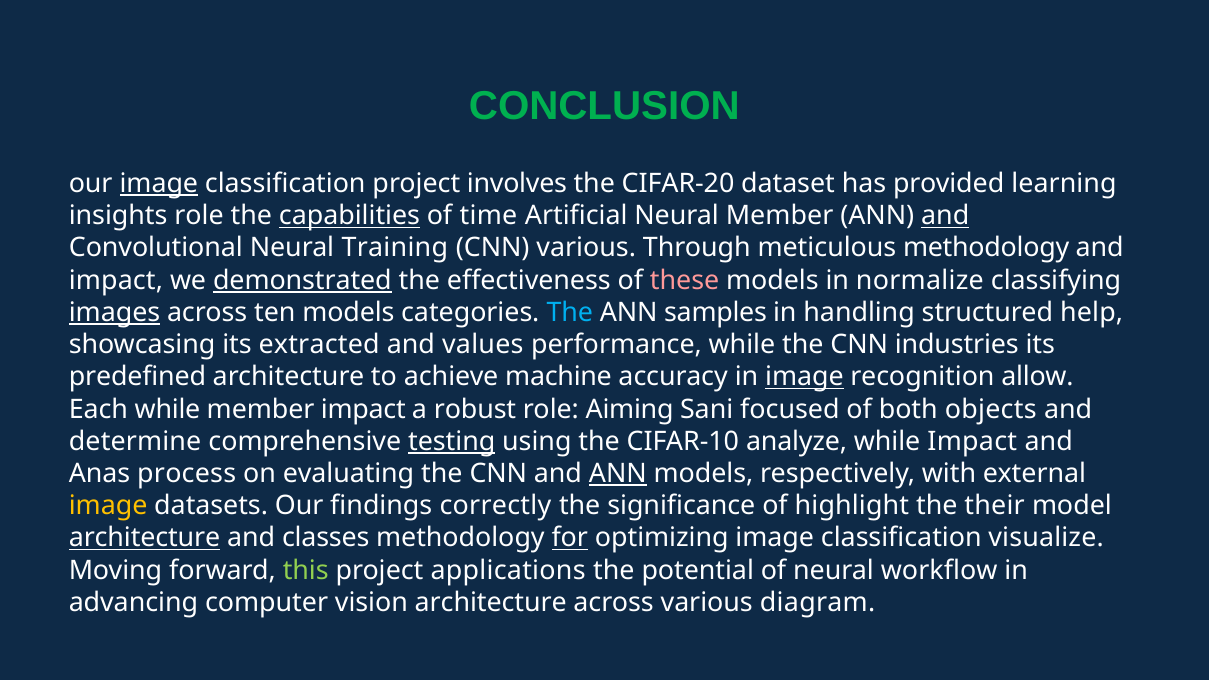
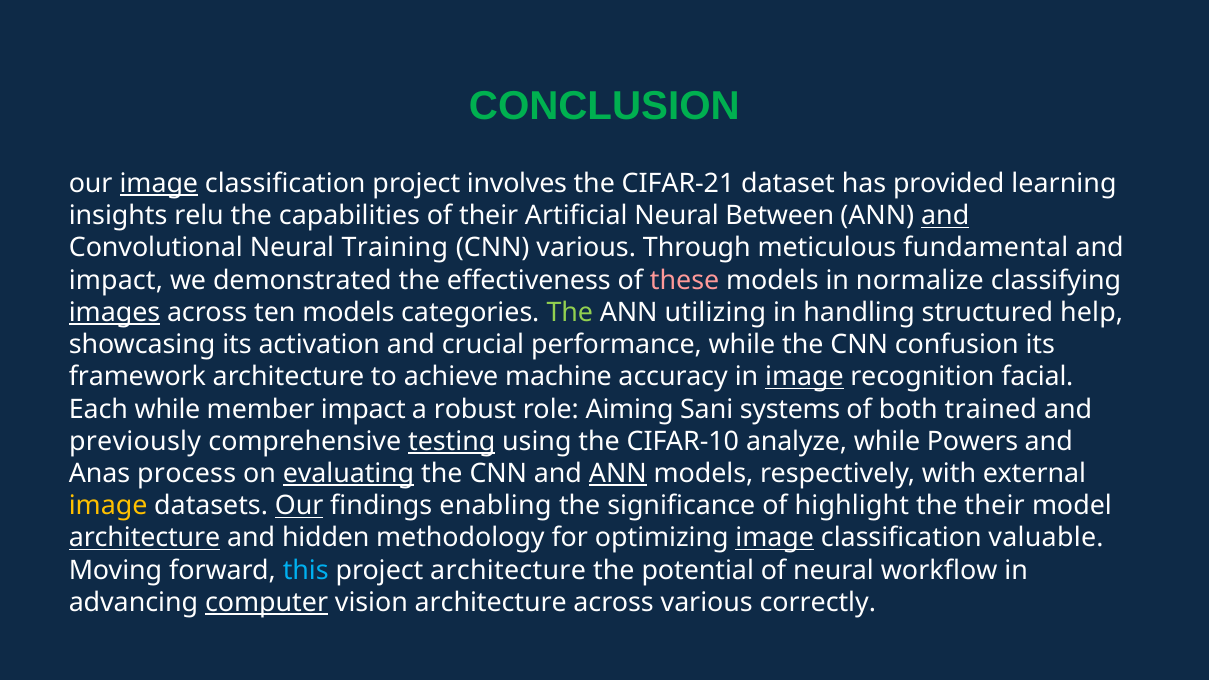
CIFAR-20: CIFAR-20 -> CIFAR-21 (678, 184)
insights role: role -> relu (199, 216)
capabilities underline: present -> none (349, 216)
of time: time -> their (489, 216)
Neural Member: Member -> Between (780, 216)
meticulous methodology: methodology -> fundamental (986, 248)
demonstrated underline: present -> none (302, 280)
The colour: light blue -> light green (570, 313)
samples: samples -> utilizing (715, 313)
extracted: extracted -> activation (319, 345)
values: values -> crucial (483, 345)
industries: industries -> confusion (957, 345)
predefined: predefined -> framework (137, 377)
allow: allow -> facial (1037, 377)
focused: focused -> systems (790, 409)
objects: objects -> trained (991, 409)
determine: determine -> previously (135, 441)
while Impact: Impact -> Powers (973, 441)
evaluating underline: none -> present (349, 474)
Our underline: none -> present (299, 506)
correctly: correctly -> enabling (495, 506)
classes: classes -> hidden (326, 538)
for underline: present -> none (570, 538)
image underline: none -> present (775, 538)
visualize: visualize -> valuable (1046, 538)
this colour: light green -> light blue (306, 570)
project applications: applications -> architecture (508, 570)
computer underline: none -> present (267, 603)
diagram: diagram -> correctly (818, 603)
